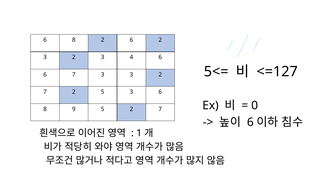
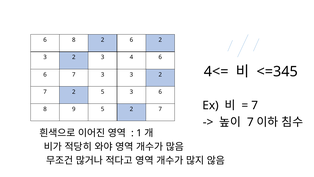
5<=: 5<= -> 4<= (216, 71)
<=127: <=127 -> <=345 (277, 71)
0: 0 -> 7 (255, 105)
6: 6 -> 7 (250, 122)
